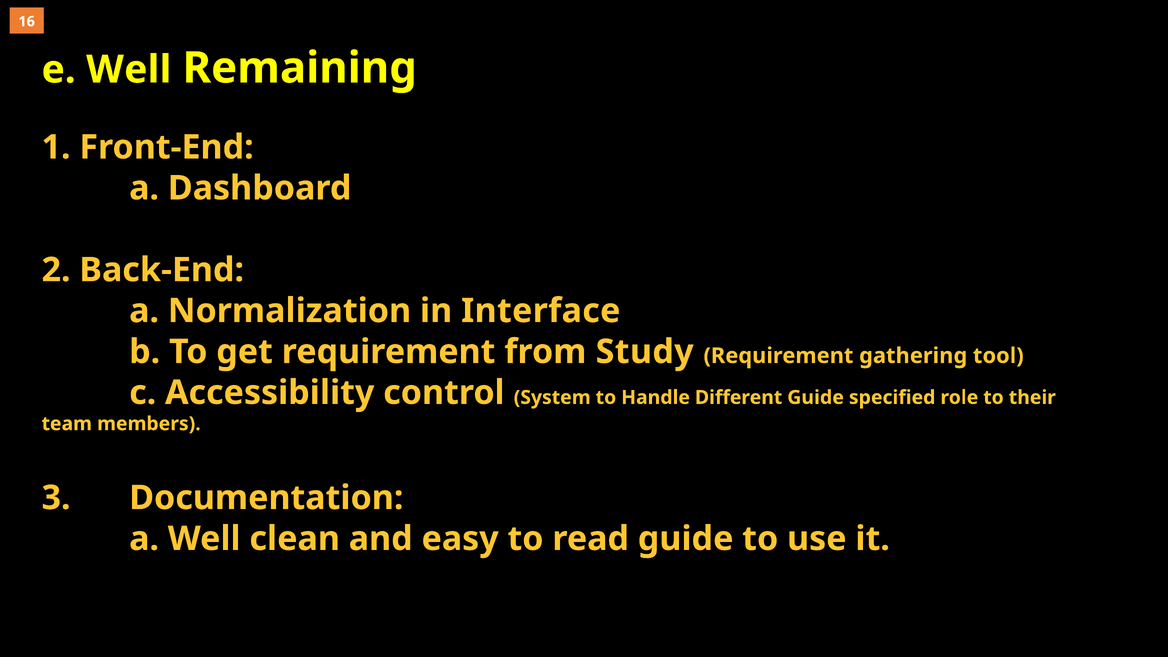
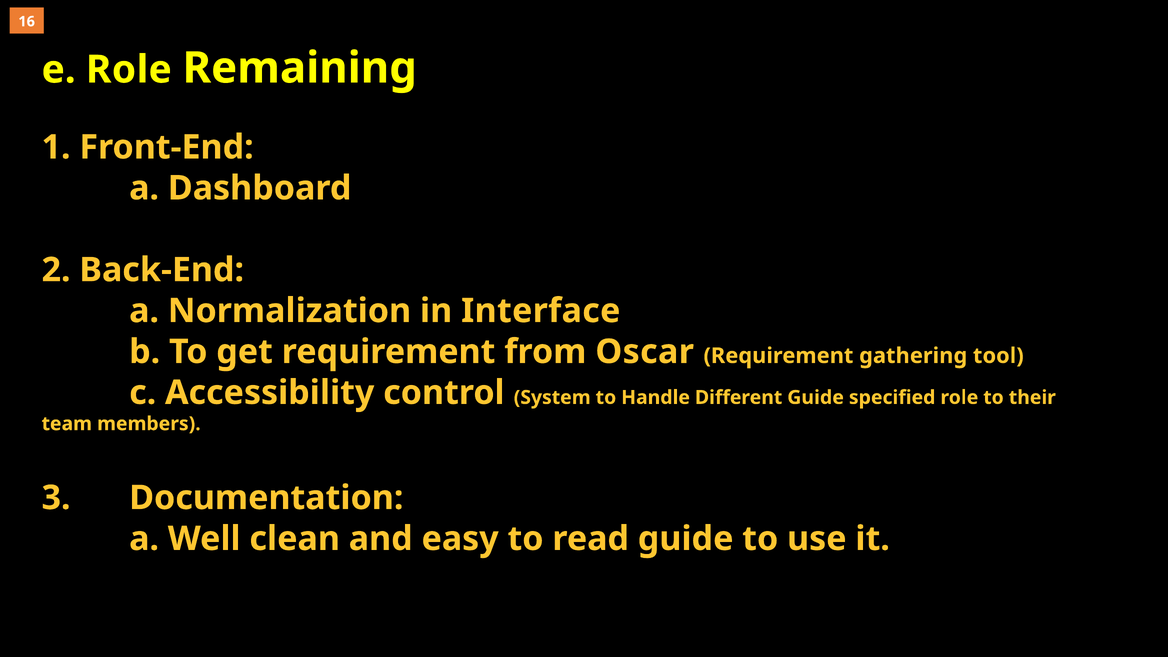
e Well: Well -> Role (129, 70)
Study: Study -> Oscar (645, 352)
